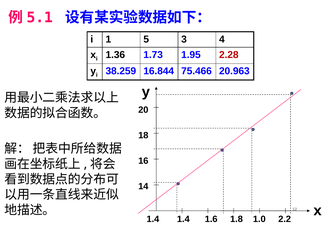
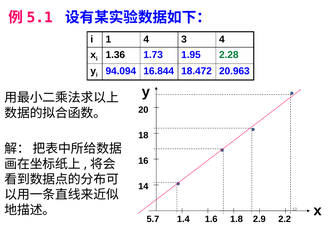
1 5: 5 -> 4 (146, 39)
2.28 colour: red -> green (229, 55)
38.259: 38.259 -> 94.094 (121, 71)
75.466: 75.466 -> 18.472 (197, 71)
1.4: 1.4 -> 5.7 (153, 219)
1.0: 1.0 -> 2.9 (259, 219)
